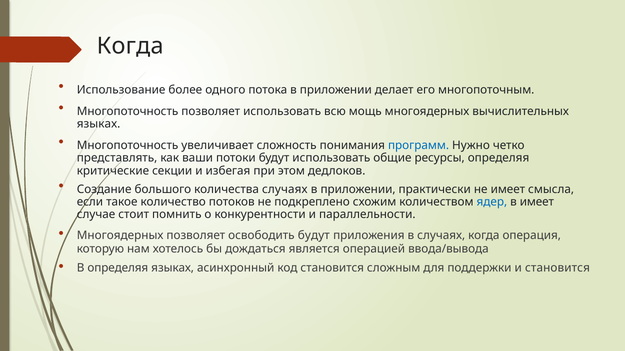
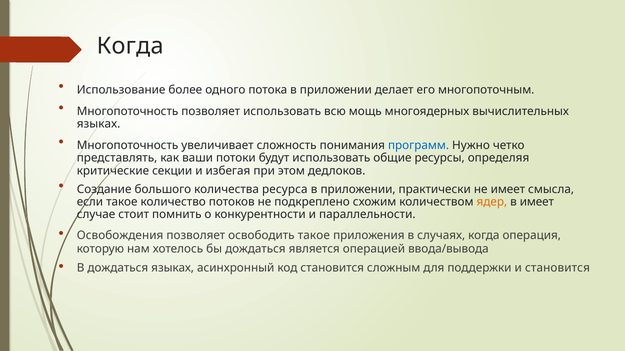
количества случаях: случаях -> ресурса (285, 189)
ядер colour: blue -> orange (492, 202)
Многоядерных: Многоядерных -> Освобождения (120, 236)
освободить будут: будут -> такое (314, 236)
В определяя: определяя -> дождаться (118, 269)
